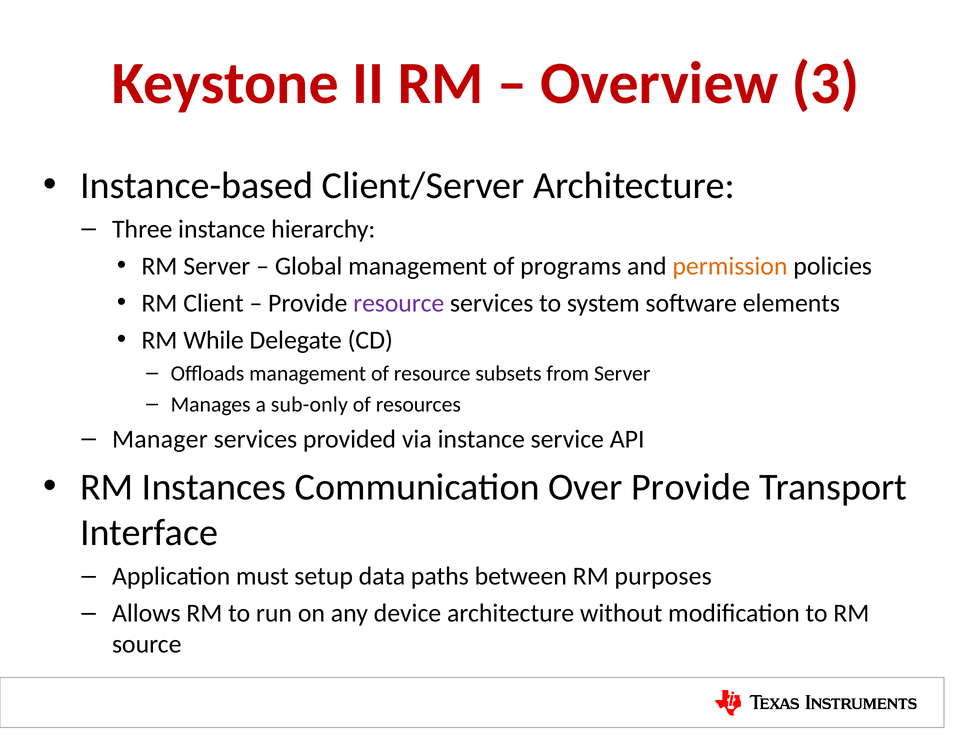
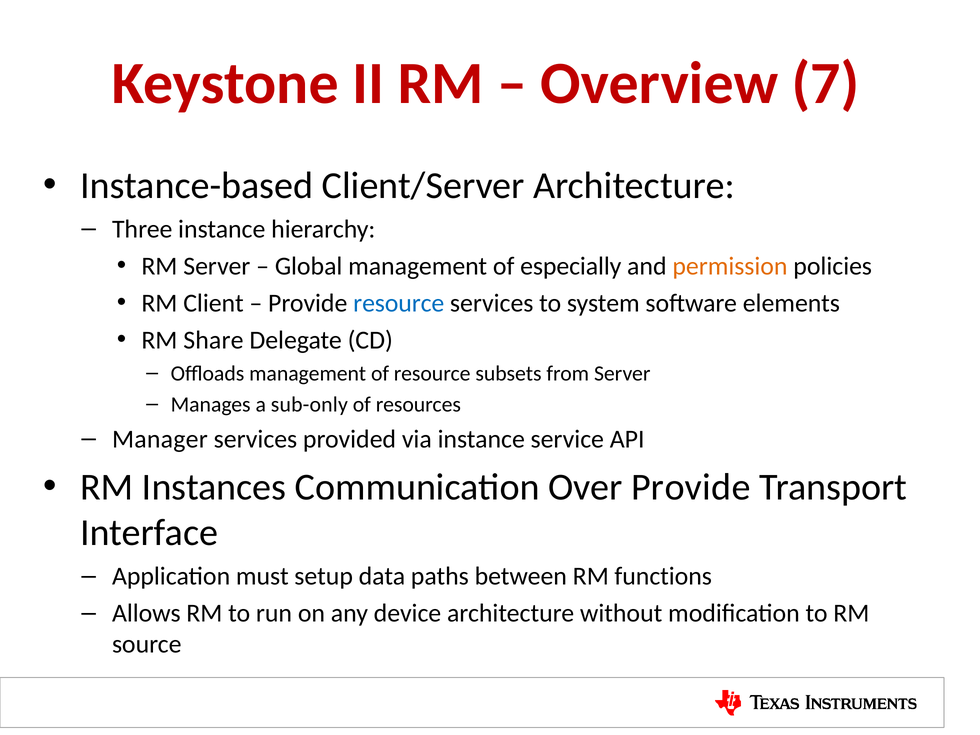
3: 3 -> 7 (825, 83)
programs: programs -> especially (571, 266)
resource colour: purple -> blue (399, 303)
While: While -> Share (213, 340)
purposes: purposes -> functions (663, 576)
